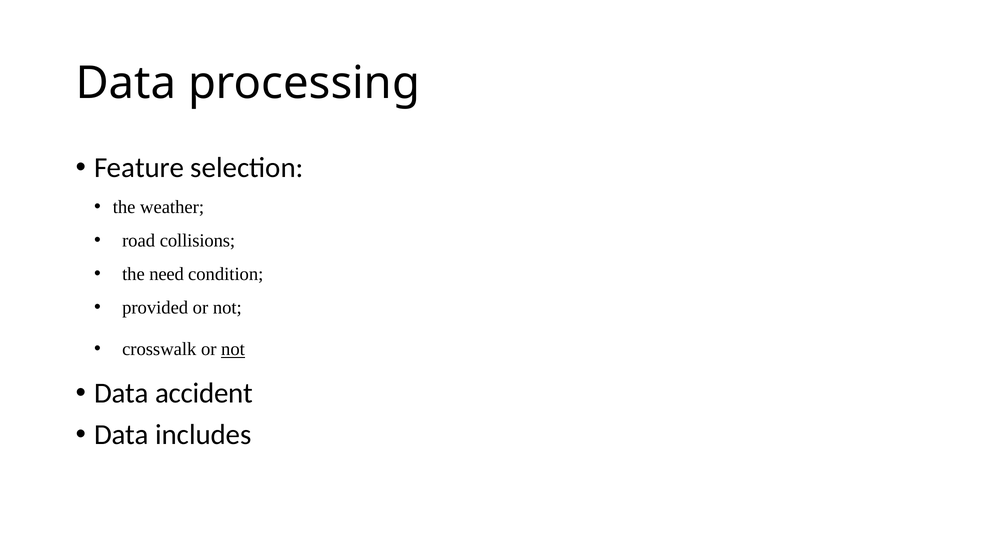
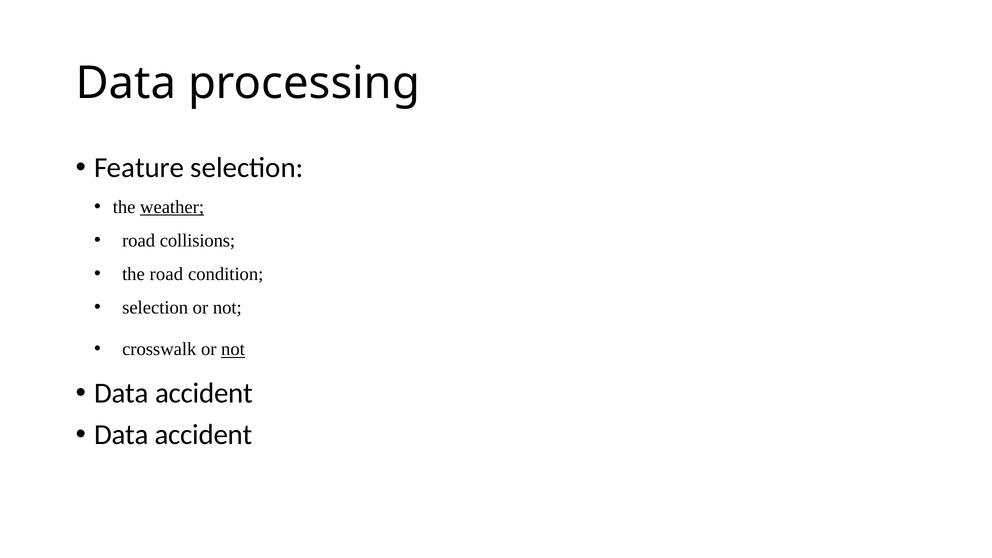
weather underline: none -> present (172, 207)
the need: need -> road (166, 274)
provided: provided -> selection (155, 308)
includes: includes -> accident (204, 435)
